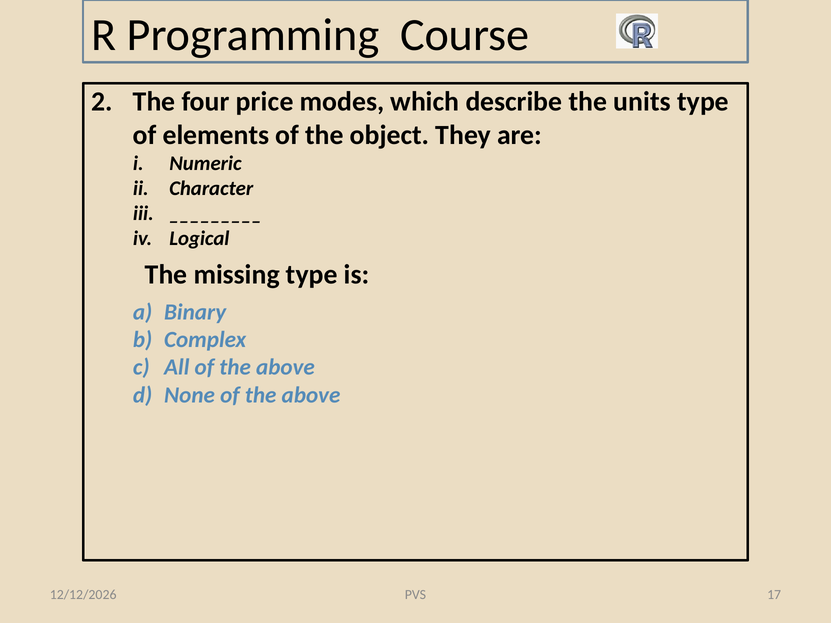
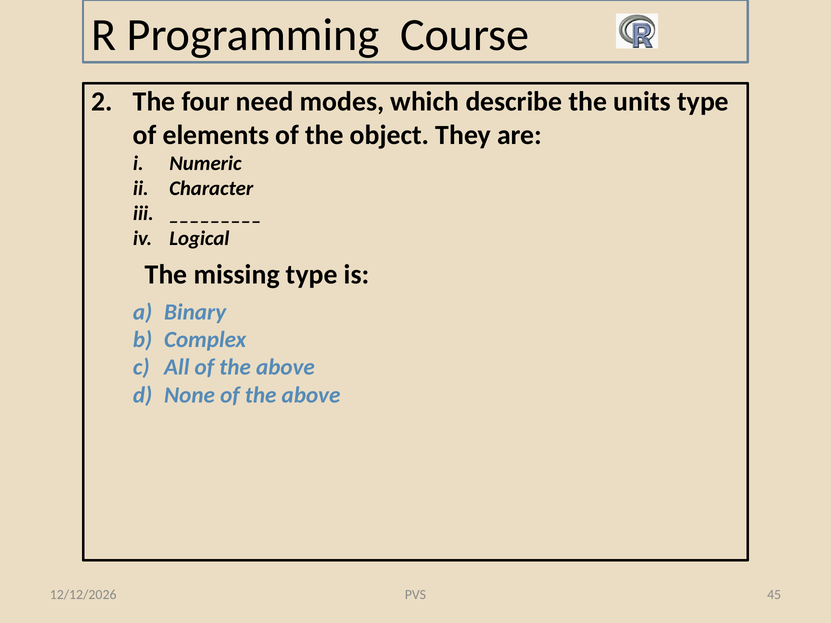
price: price -> need (265, 102)
17: 17 -> 45 (774, 595)
